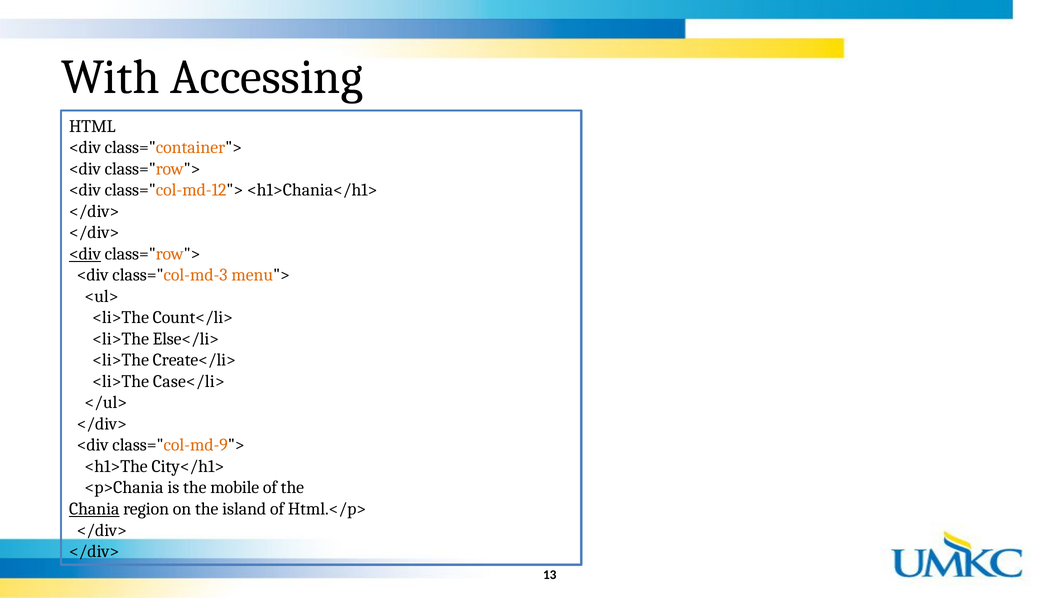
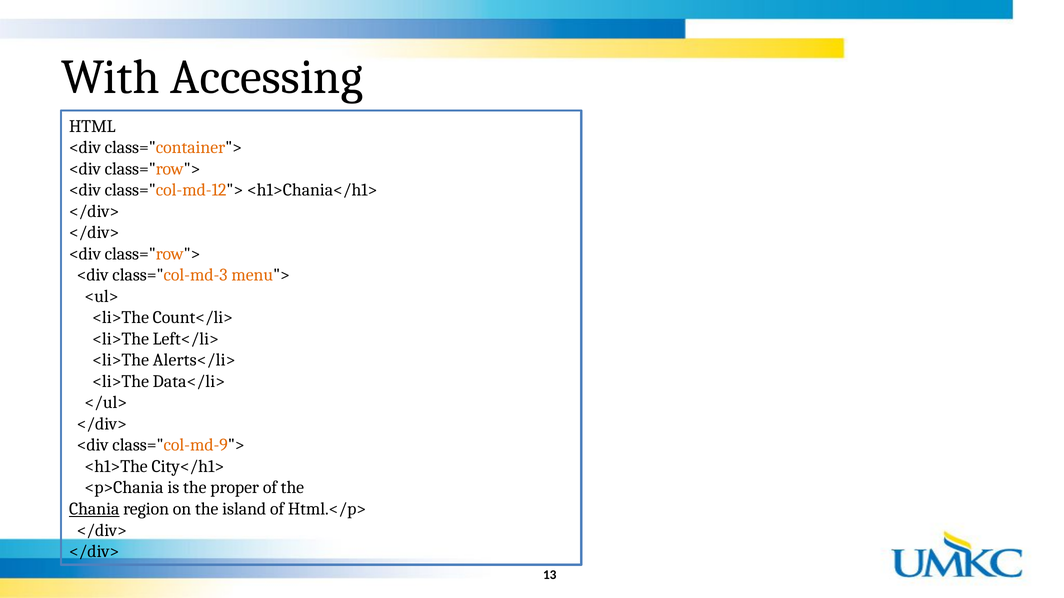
<div underline: present -> none (85, 254)
Else</li>: Else</li> -> Left</li> (186, 339)
Create</li>: Create</li> -> Alerts</li> (194, 360)
Case</li>: Case</li> -> Data</li> (189, 382)
mobile: mobile -> proper (235, 488)
